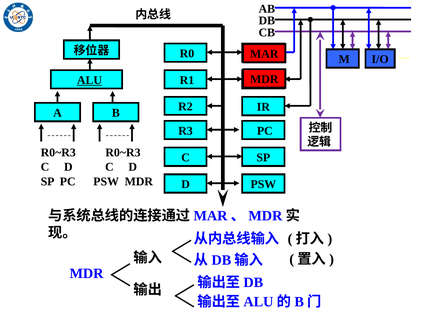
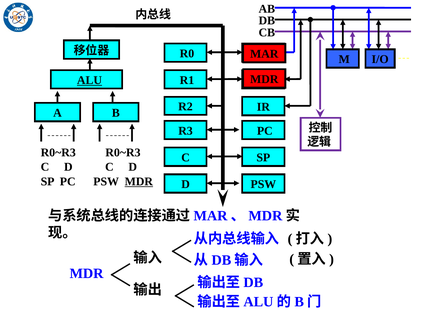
MDR underline: none -> present (139, 181)
